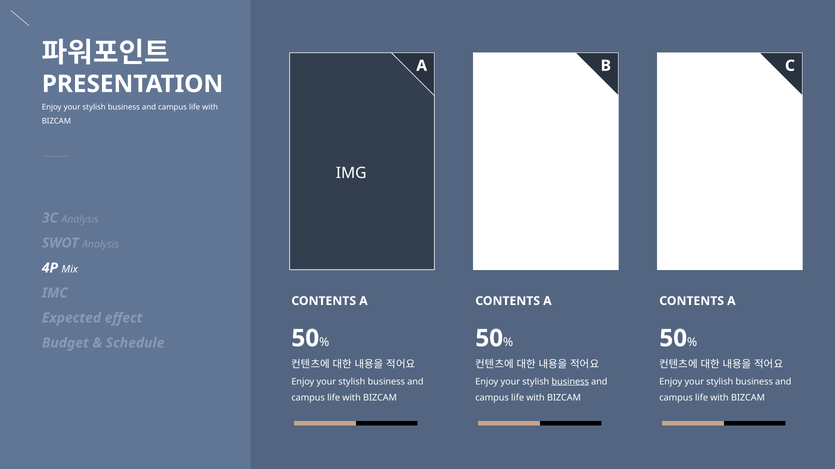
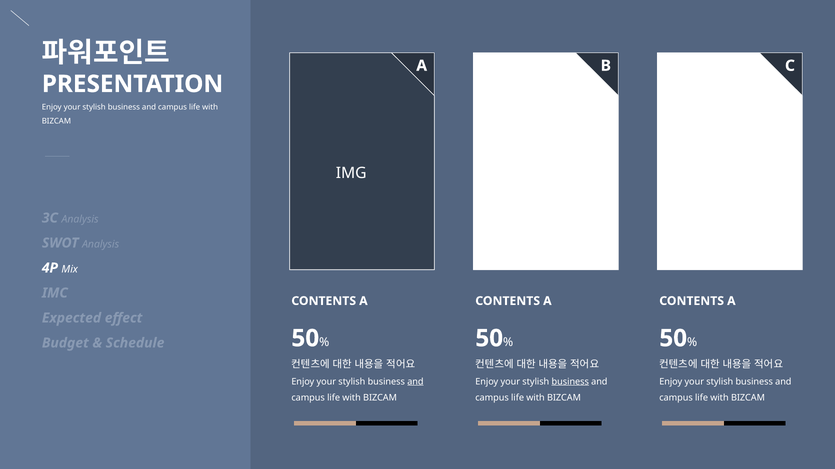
and underline: none -> present (415, 382)
